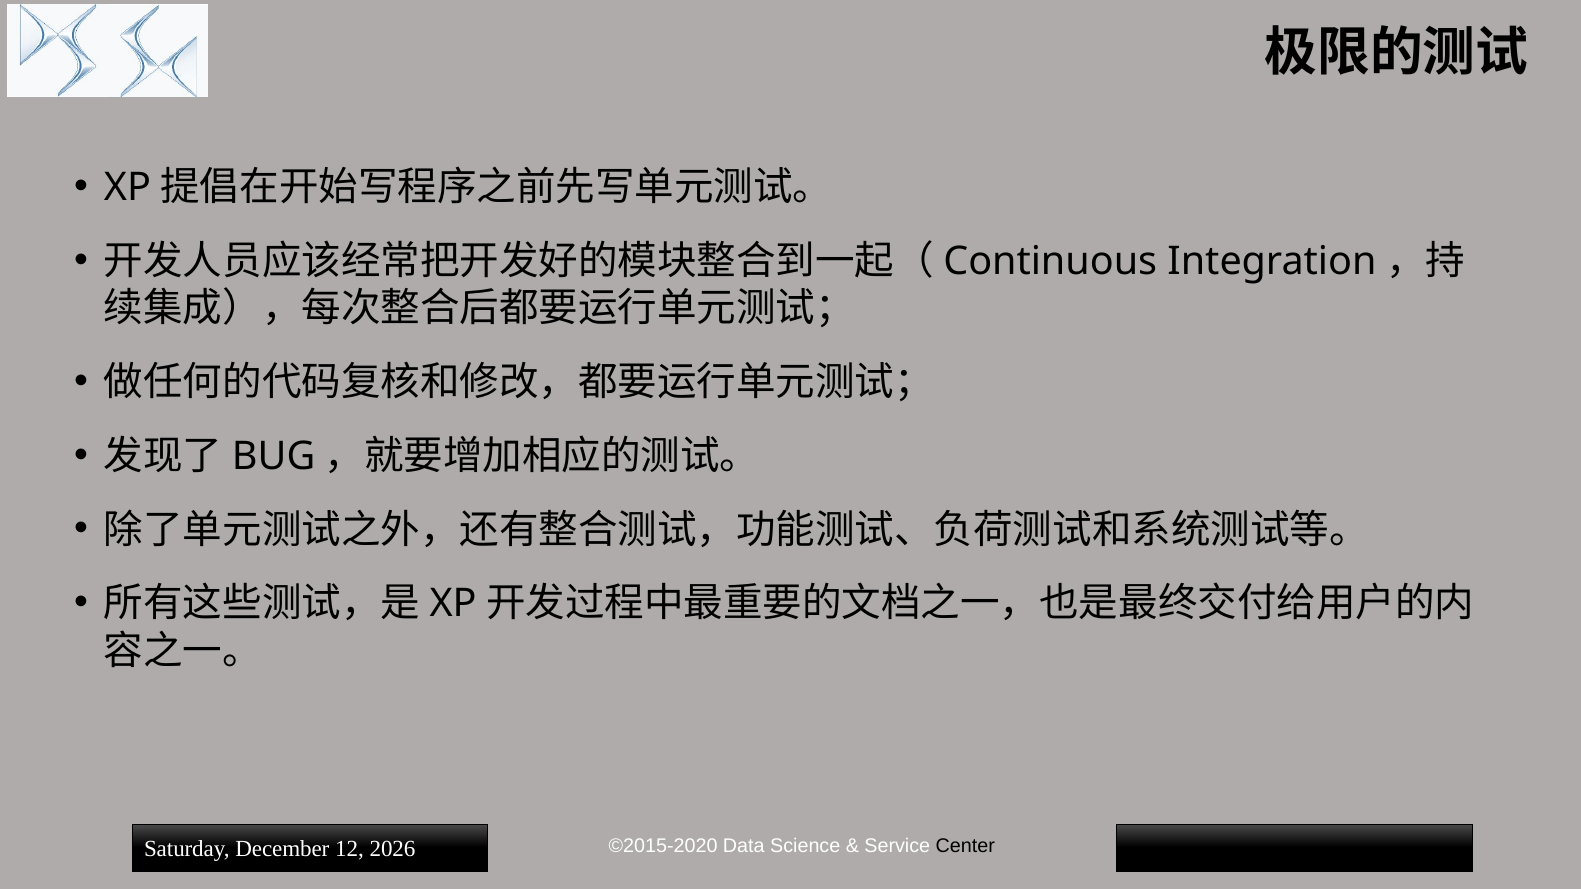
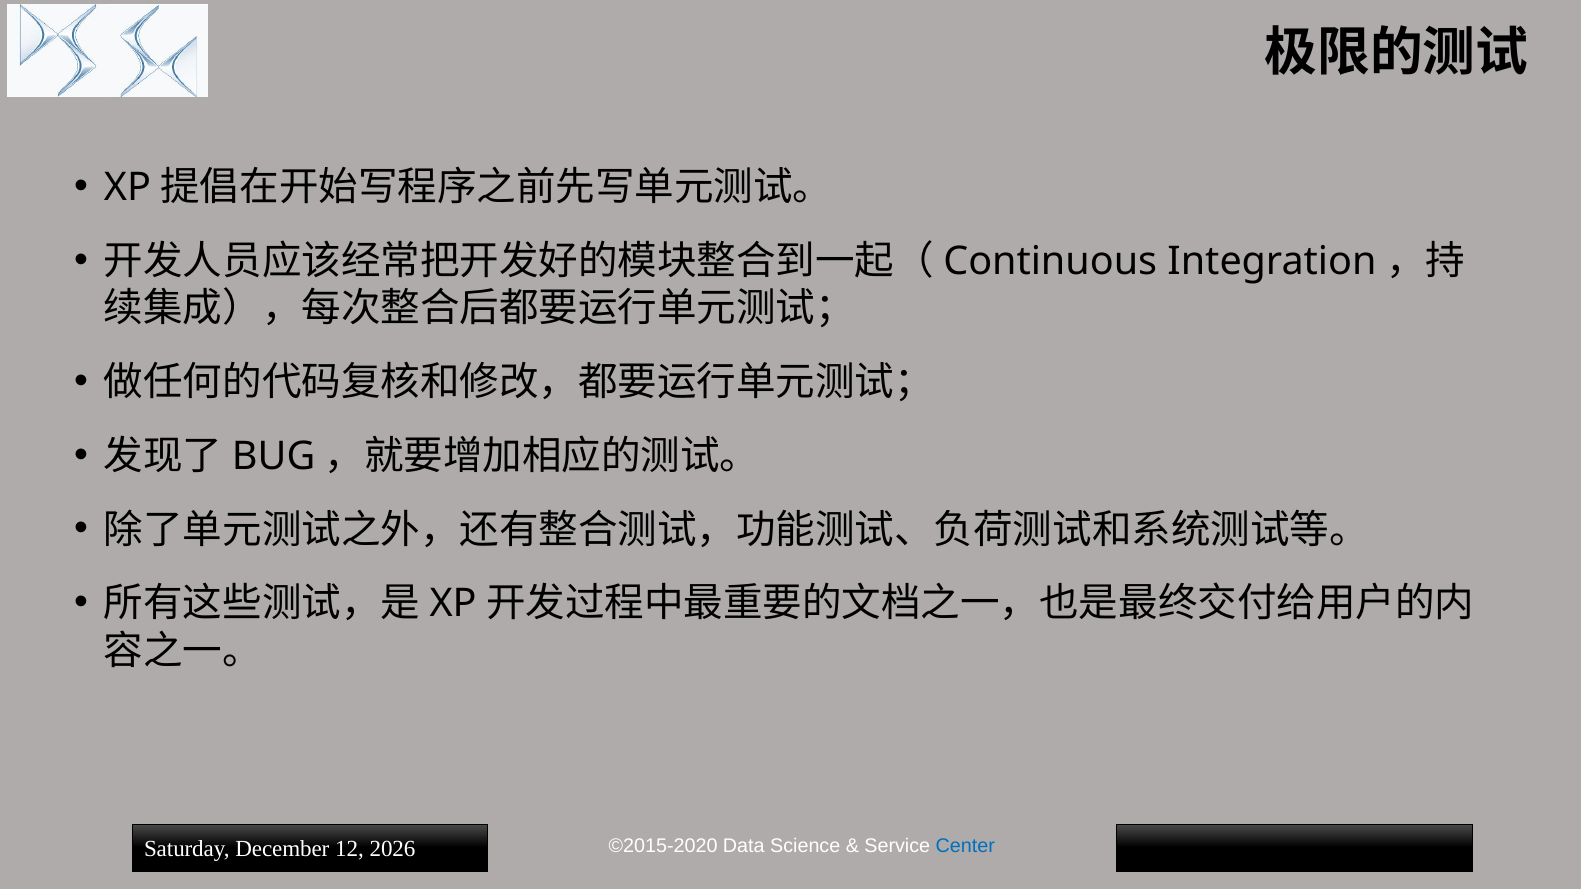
Center colour: black -> blue (965, 847)
